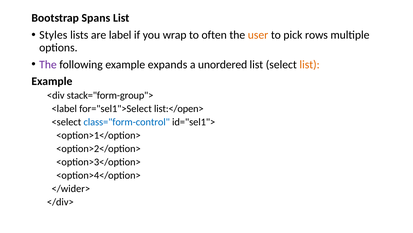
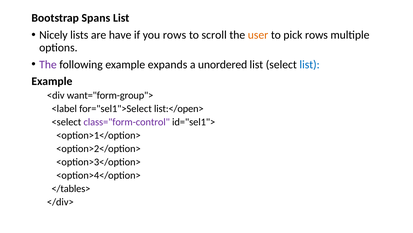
Styles: Styles -> Nicely (53, 35)
label: label -> have (120, 35)
you wrap: wrap -> rows (175, 35)
often: often -> scroll (214, 35)
list colour: orange -> blue (310, 64)
stack="form-group">: stack="form-group"> -> want="form-group"> (110, 95)
class="form-control colour: blue -> purple (127, 122)
</wider>: </wider> -> </tables> (71, 188)
